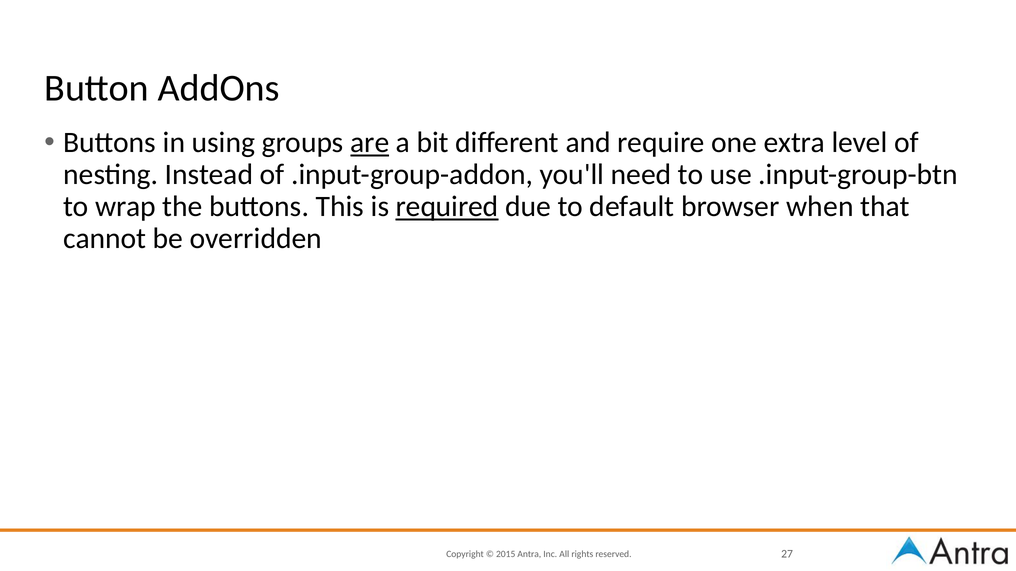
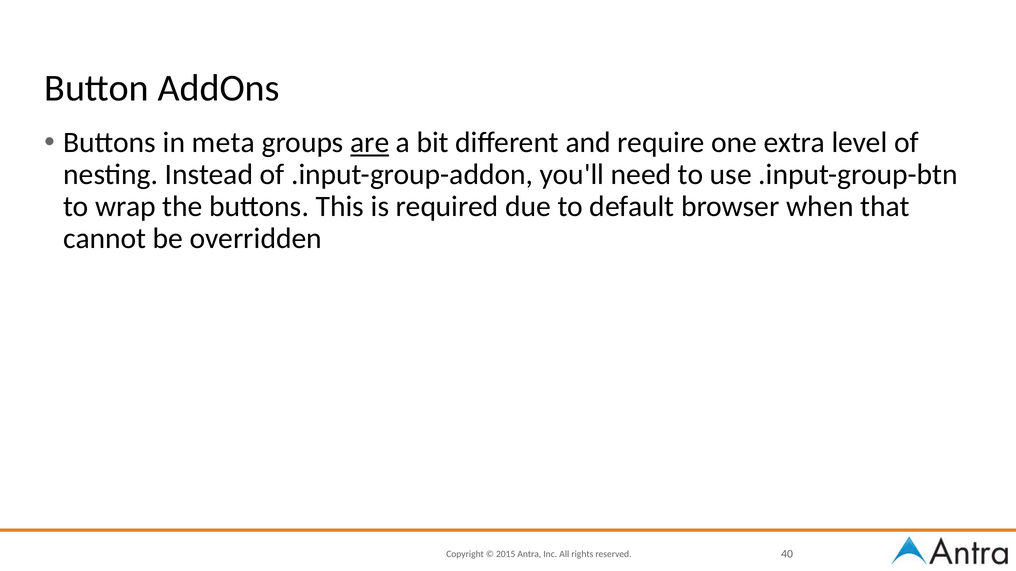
using: using -> meta (223, 143)
required underline: present -> none (447, 207)
27: 27 -> 40 (787, 555)
